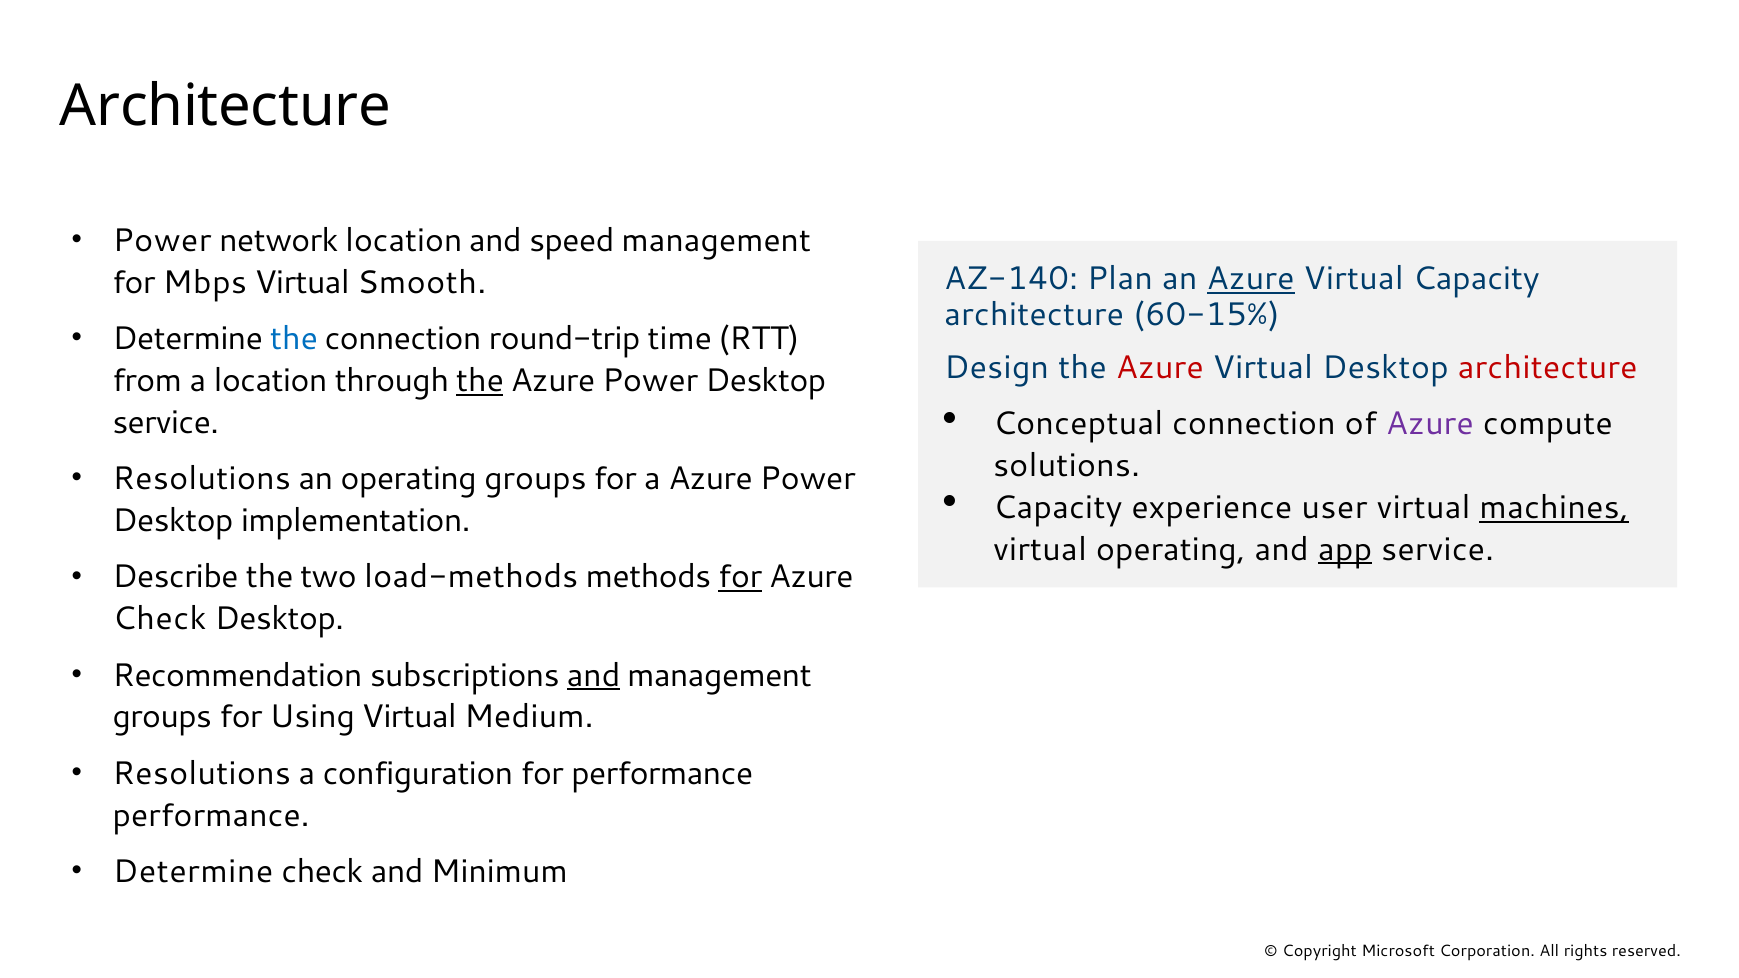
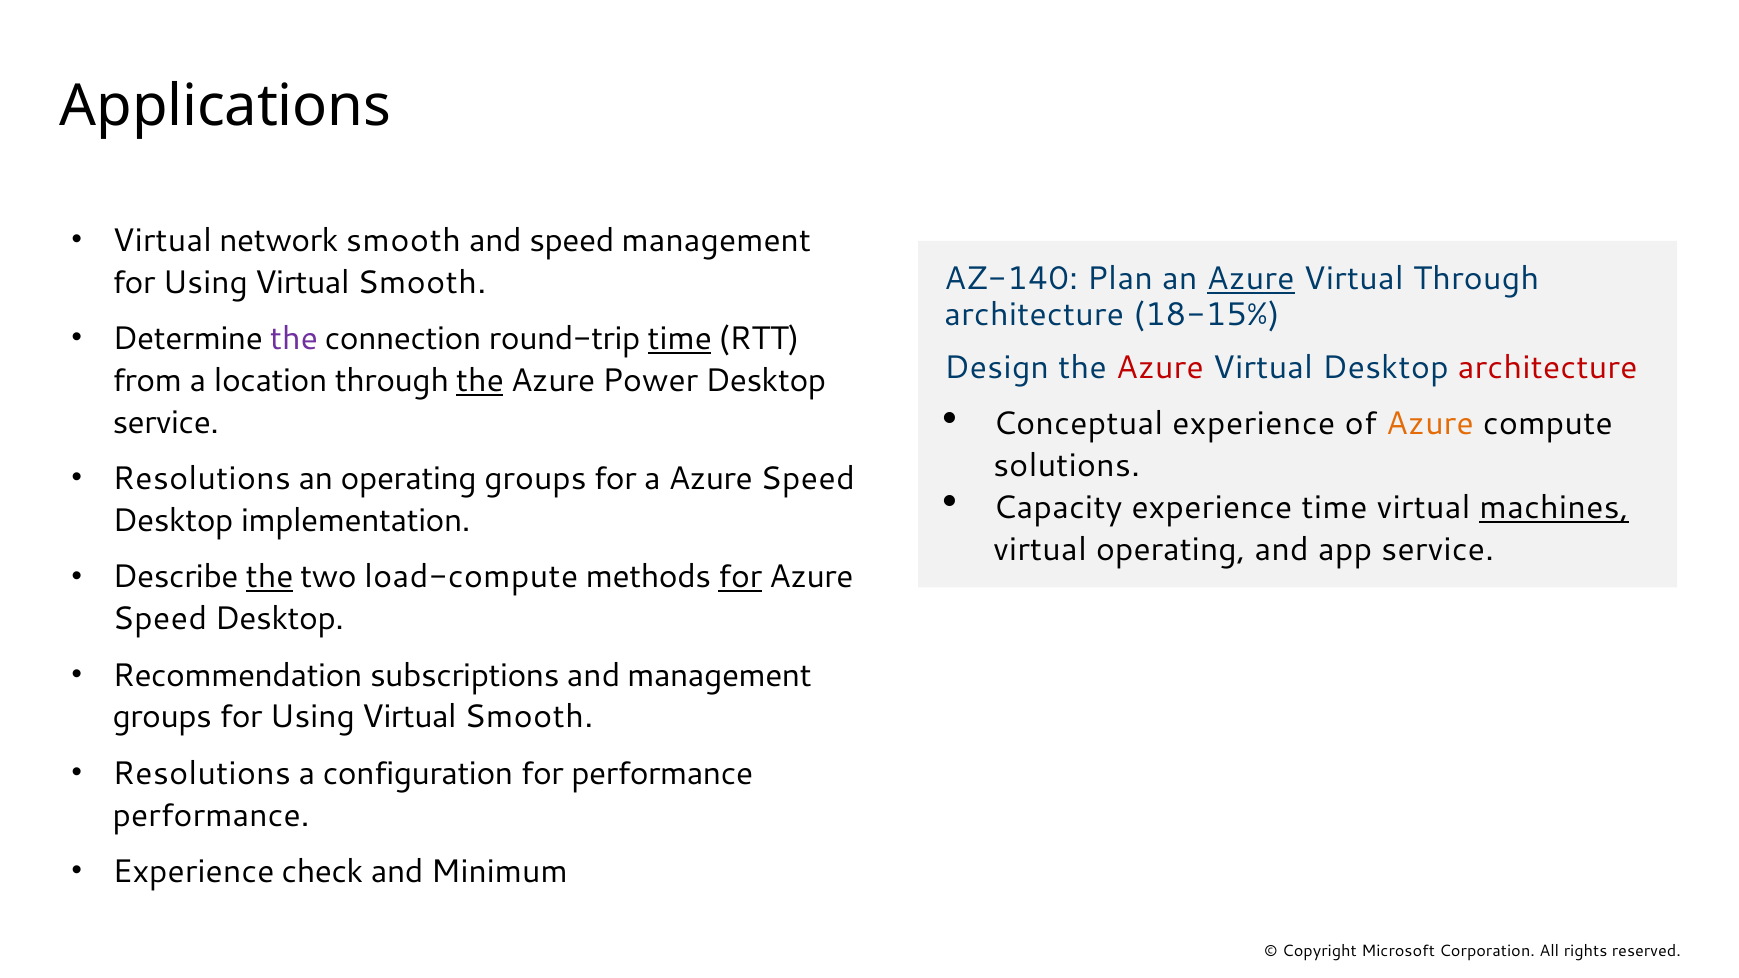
Architecture: Architecture -> Applications (225, 107)
Power: Power -> Virtual (162, 241)
network location: location -> smooth (404, 241)
Virtual Capacity: Capacity -> Through (1476, 279)
Mbps: Mbps -> Using (205, 283)
60-15%: 60-15% -> 18-15% (1207, 314)
the colour: blue -> purple (294, 339)
time underline: none -> present (680, 339)
Conceptual connection: connection -> experience (1254, 424)
Azure colour: purple -> orange (1430, 424)
a Azure Power: Power -> Speed (808, 479)
experience user: user -> time (1335, 508)
app underline: present -> none (1345, 549)
the underline: none -> present (270, 577)
load-methods: load-methods -> load-compute (471, 577)
Check: Check -> Speed (160, 619)
and underline: present -> none (594, 675)
Medium: Medium -> Smooth (529, 717)
Determine: Determine -> Experience (193, 872)
